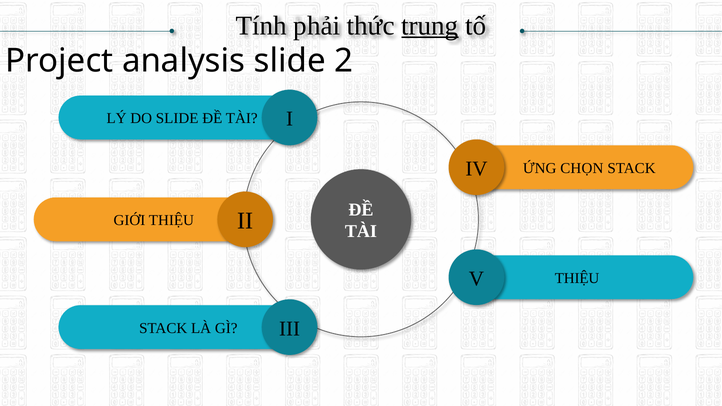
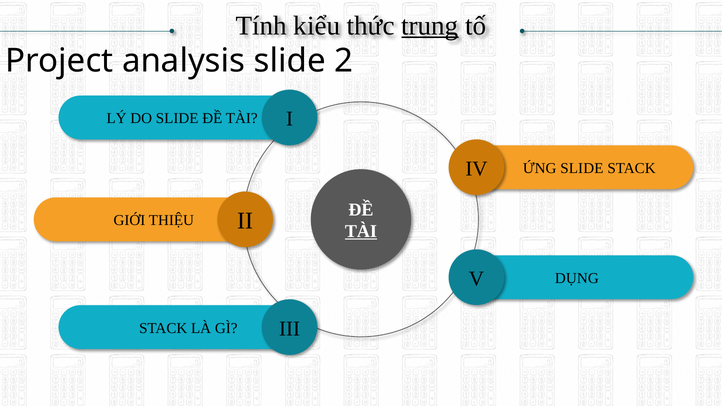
phải: phải -> kiểu (317, 26)
ỨNG CHỌN: CHỌN -> SLIDE (582, 168)
TÀI underline: none -> present (361, 231)
THIỆU: THIỆU -> DỤNG (577, 278)
